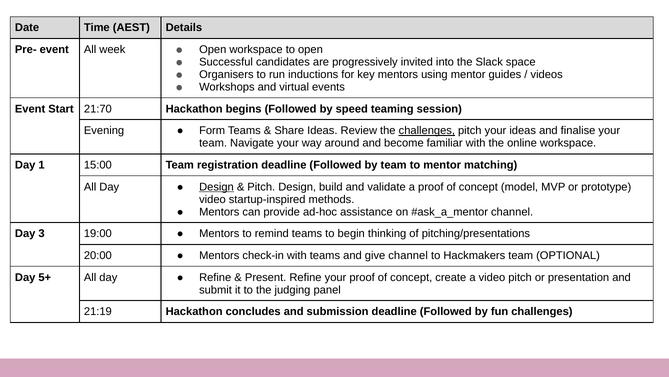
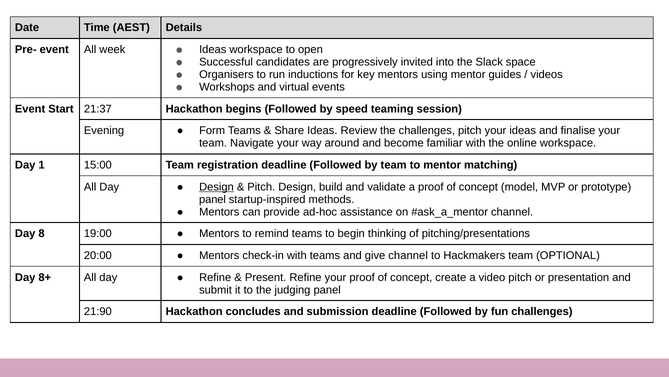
Open: Open -> Ideas (213, 50)
21:70: 21:70 -> 21:37 (98, 109)
challenges underline: present -> none (427, 131)
video: video -> panel (213, 199)
3: 3 -> 8 (42, 233)
5+: 5+ -> 8+ (45, 277)
21:19: 21:19 -> 21:90 (98, 311)
